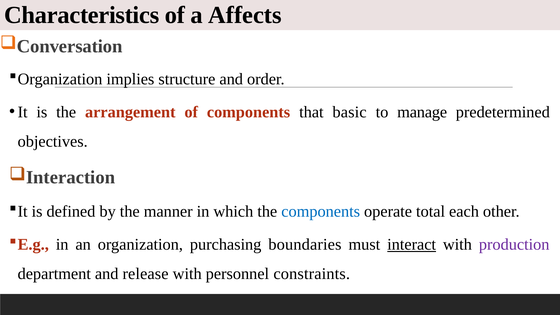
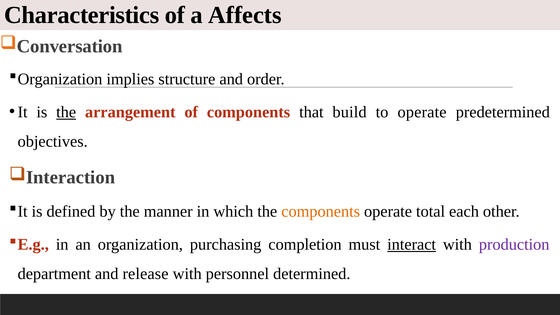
the underline: none -> present (66, 112)
basic: basic -> build (350, 112)
to manage: manage -> operate (422, 112)
components colour: blue -> orange (321, 212)
boundaries: boundaries -> completion (305, 244)
constraints: constraints -> determined (312, 274)
